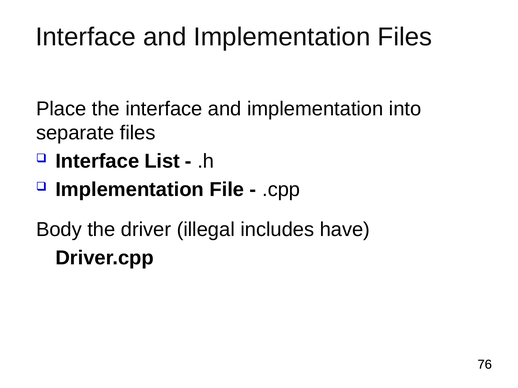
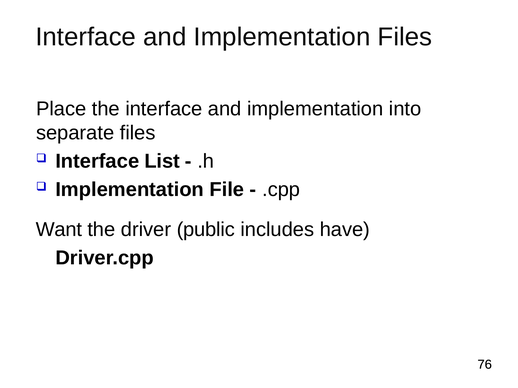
Body: Body -> Want (59, 230)
illegal: illegal -> public (206, 230)
